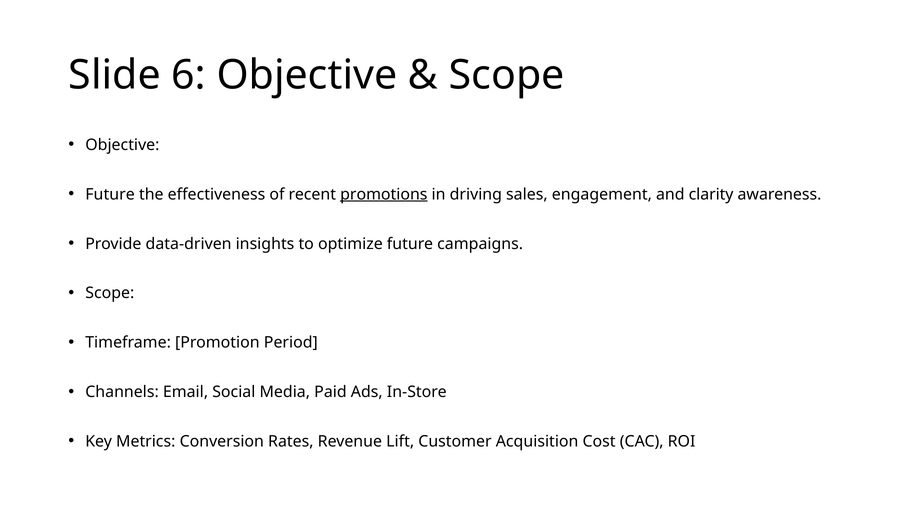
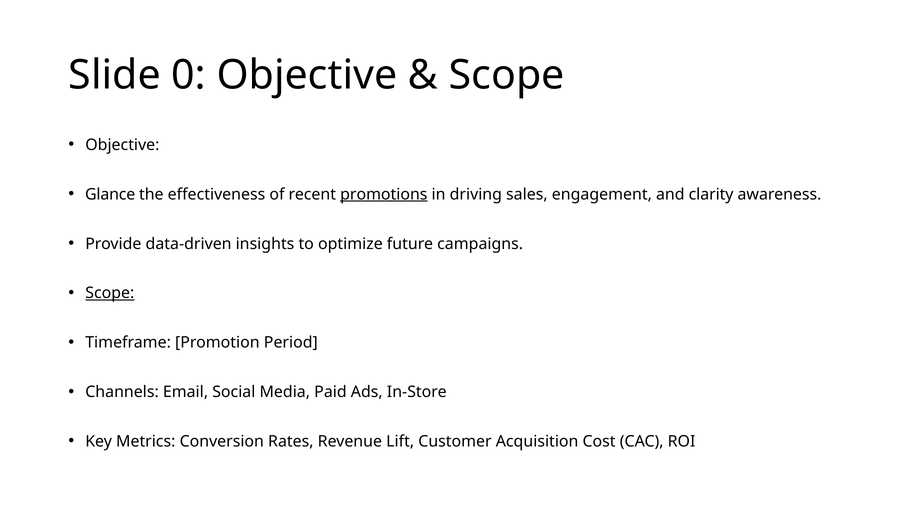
6: 6 -> 0 (189, 75)
Future: Future -> Glance (110, 194)
Scope underline: none -> present (110, 293)
